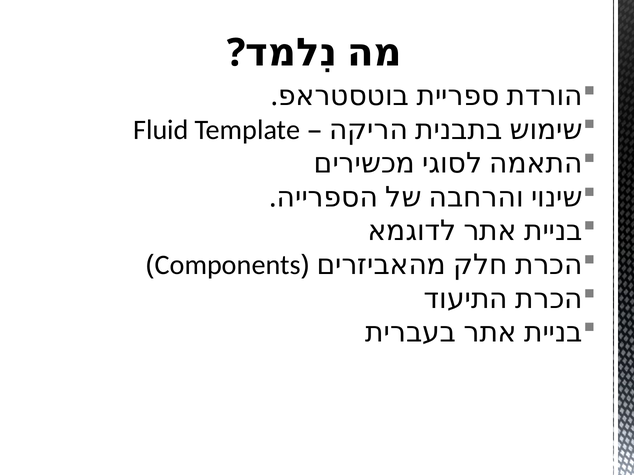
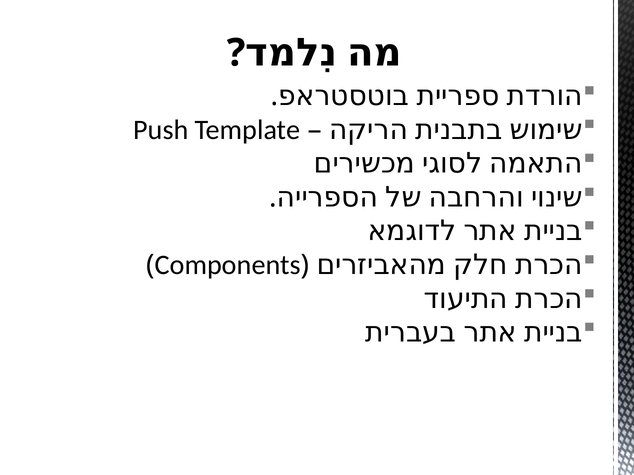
Fluid: Fluid -> Push (161, 130)
